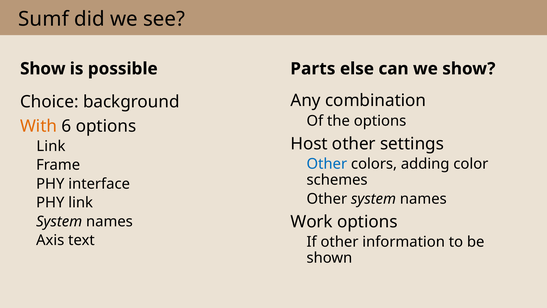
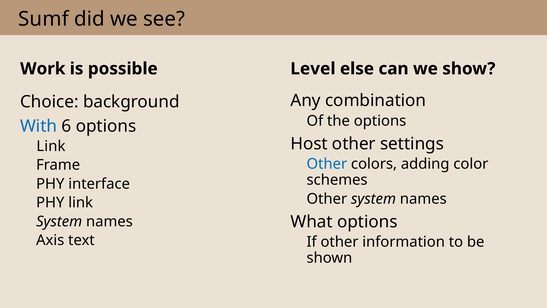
Show: Show -> Work (43, 69)
Parts: Parts -> Level (313, 69)
With colour: orange -> blue (39, 126)
Work: Work -> What (312, 222)
